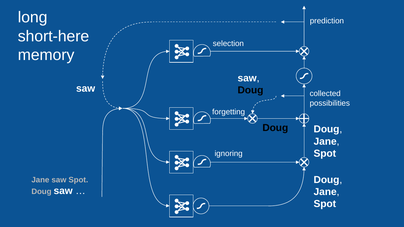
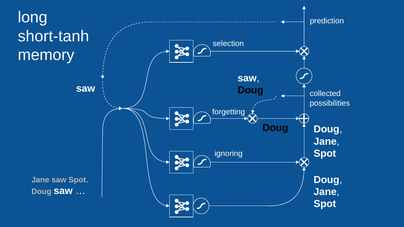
short-here: short-here -> short-tanh (53, 36)
